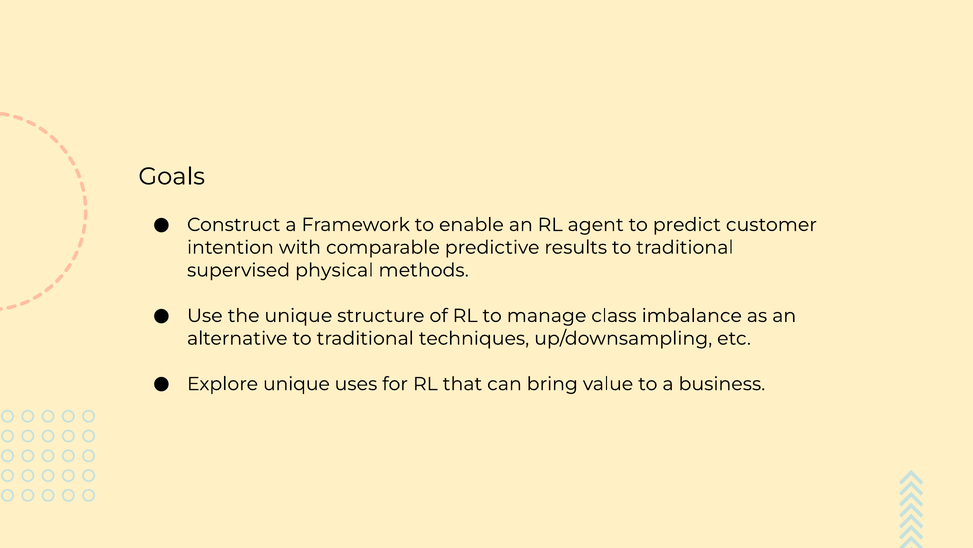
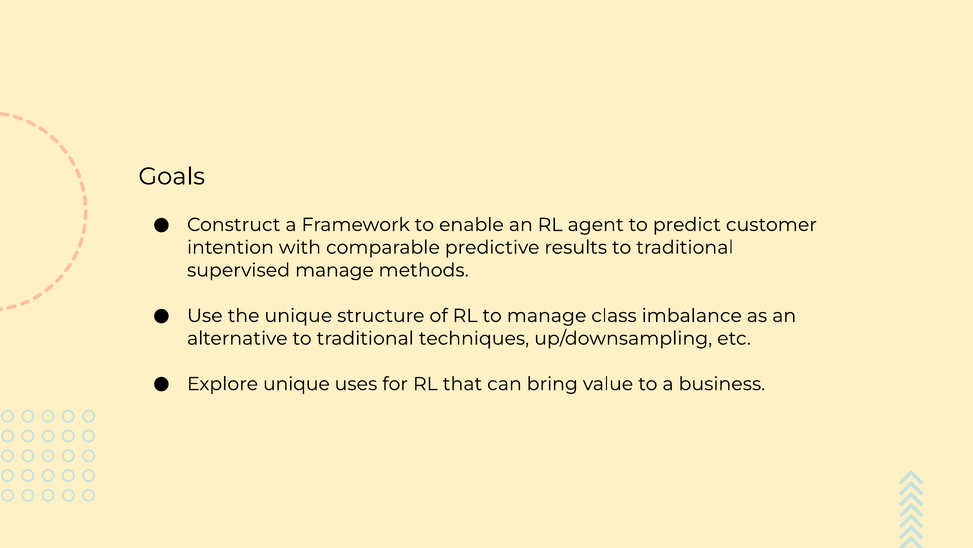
supervised physical: physical -> manage (334, 270)
